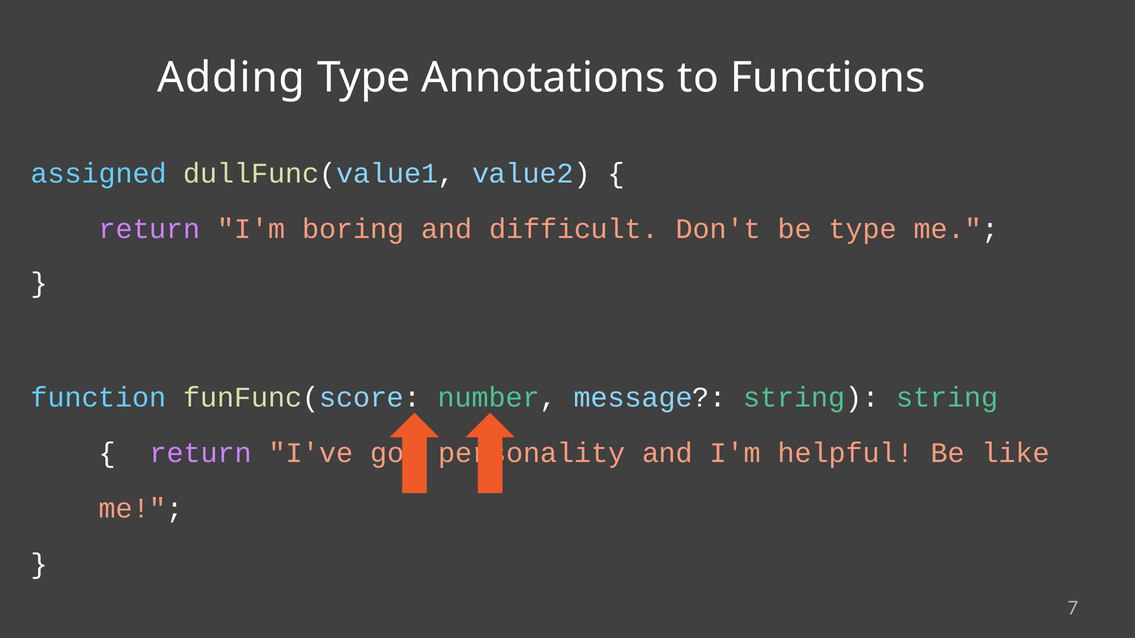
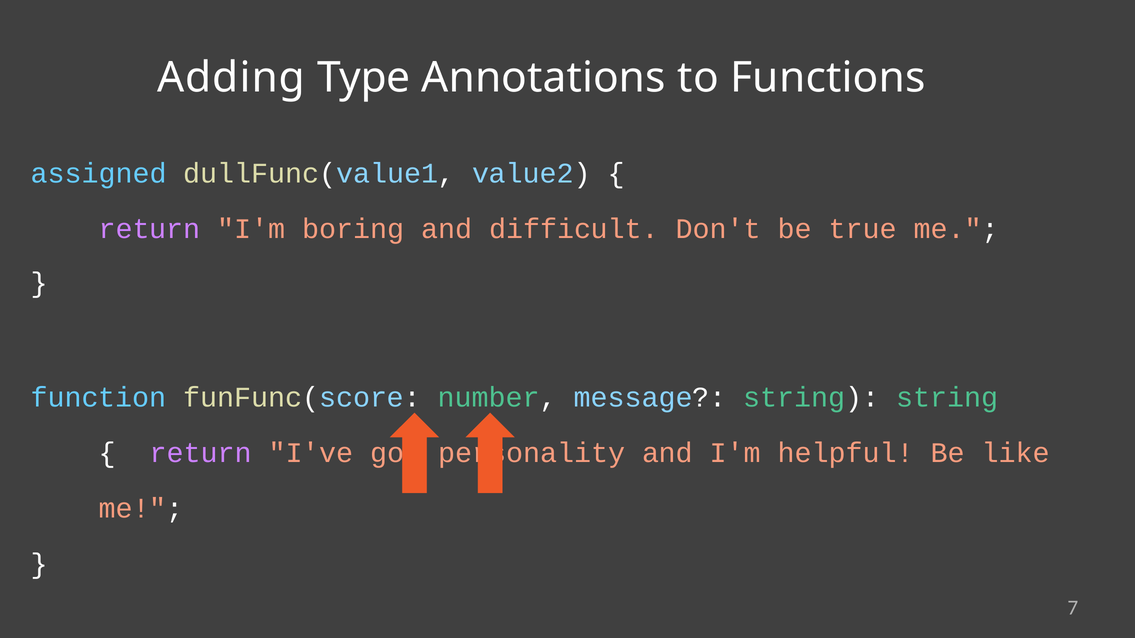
be type: type -> true (863, 229)
